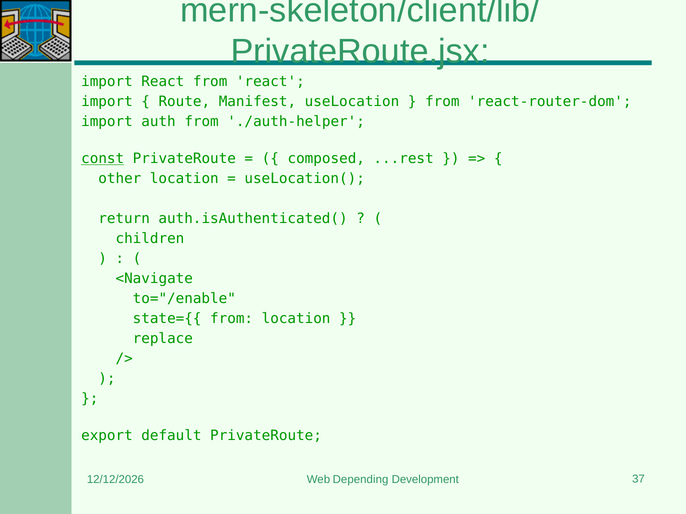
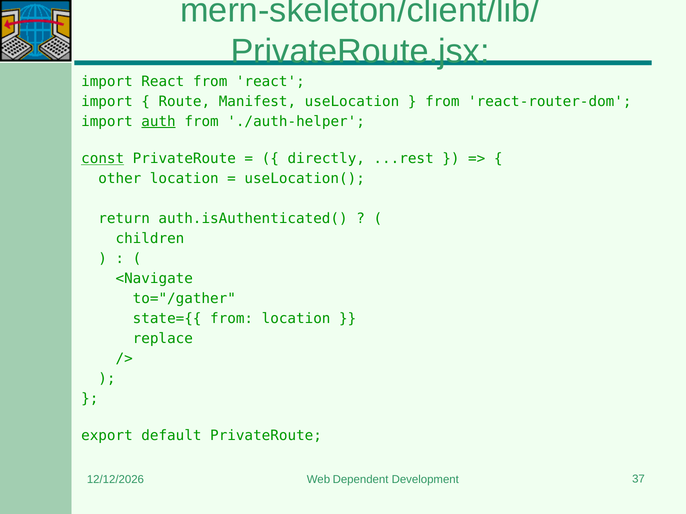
auth underline: none -> present (159, 122)
composed: composed -> directly (326, 159)
to="/enable: to="/enable -> to="/gather (184, 299)
Depending: Depending -> Dependent (361, 480)
